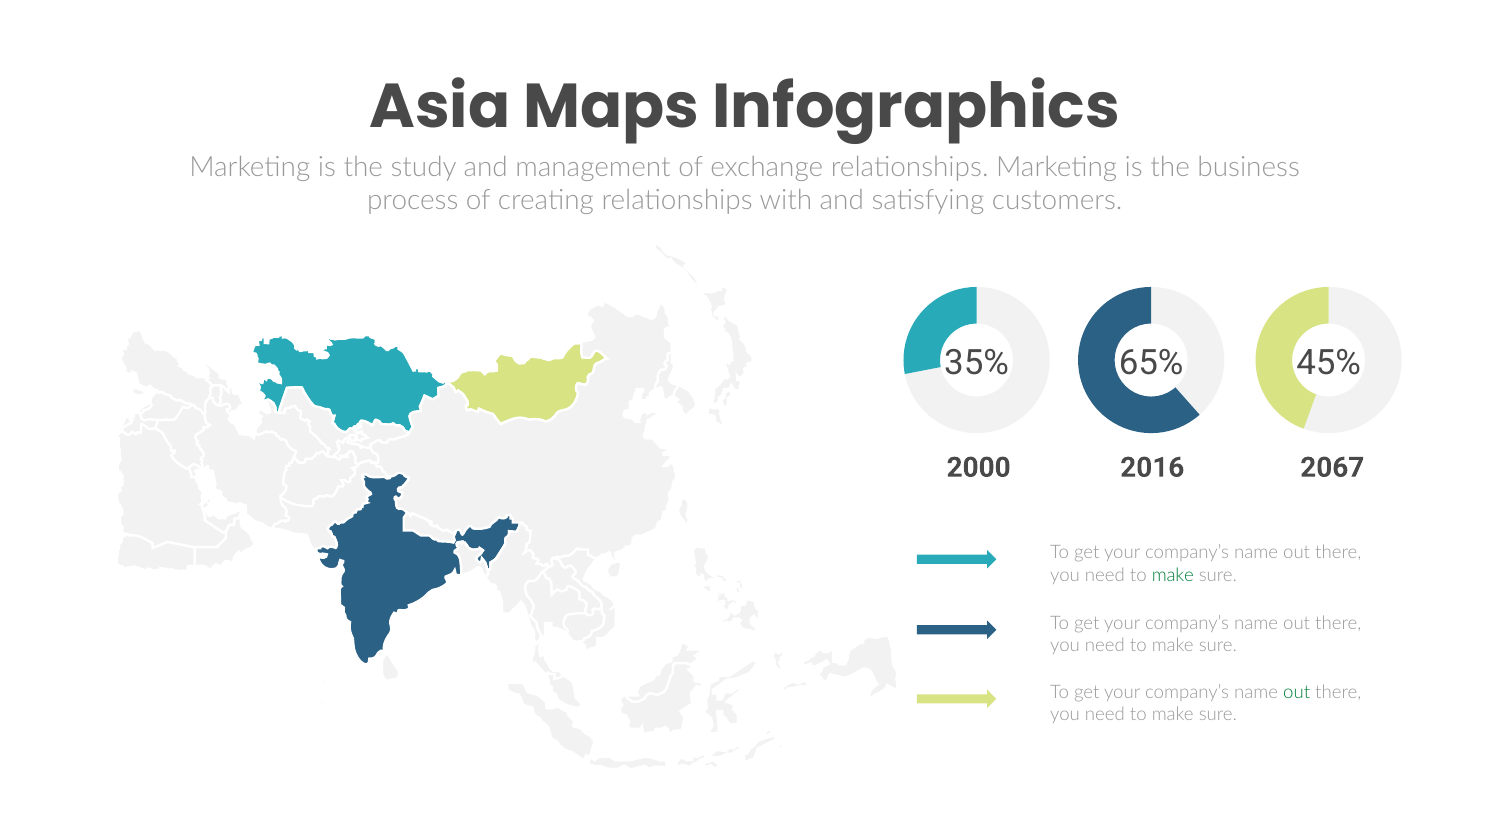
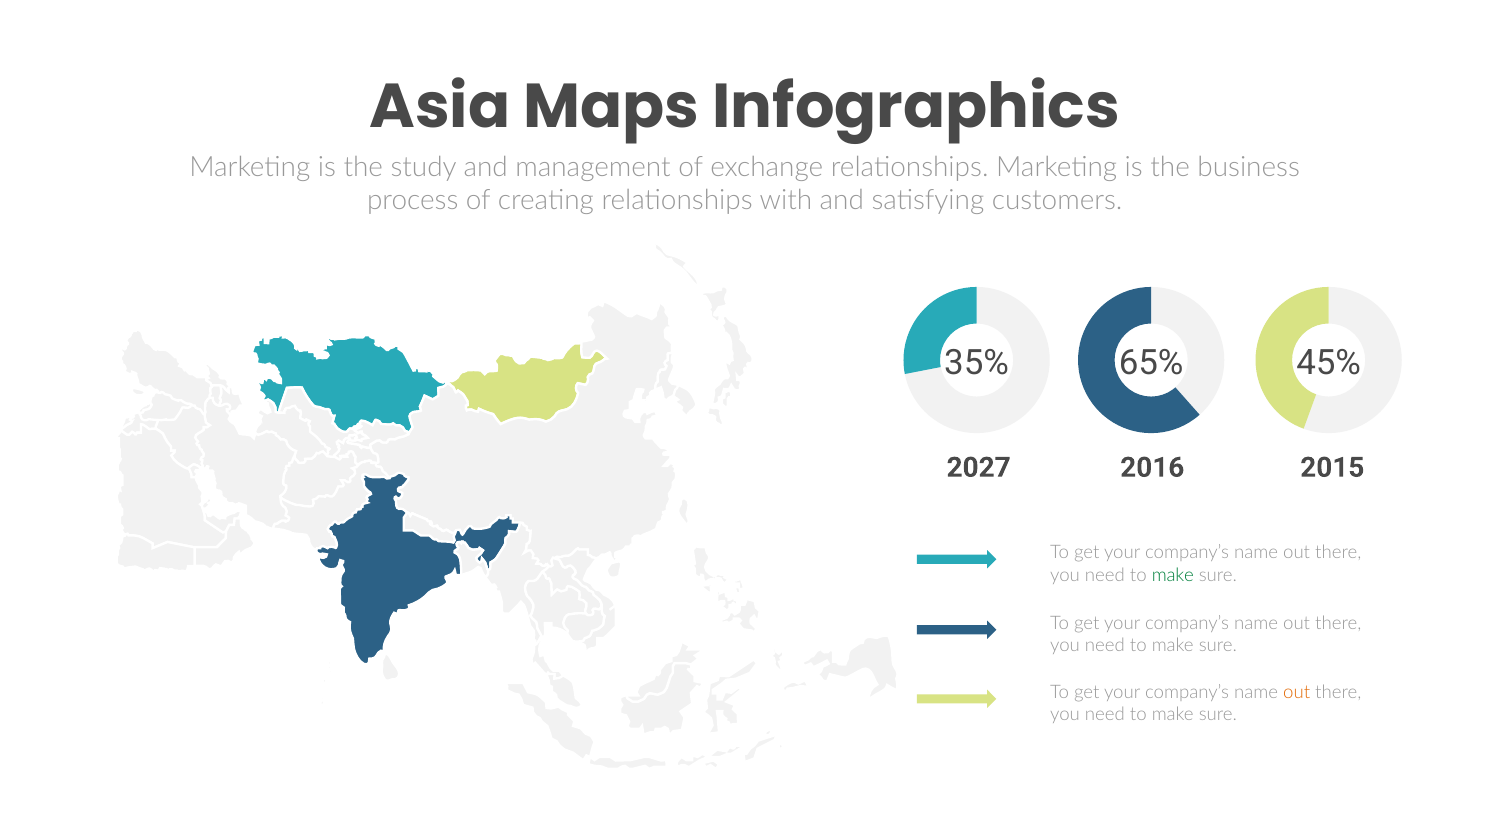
2000: 2000 -> 2027 (979, 468)
2067: 2067 -> 2015 (1332, 468)
out colour: green -> orange (1297, 693)
